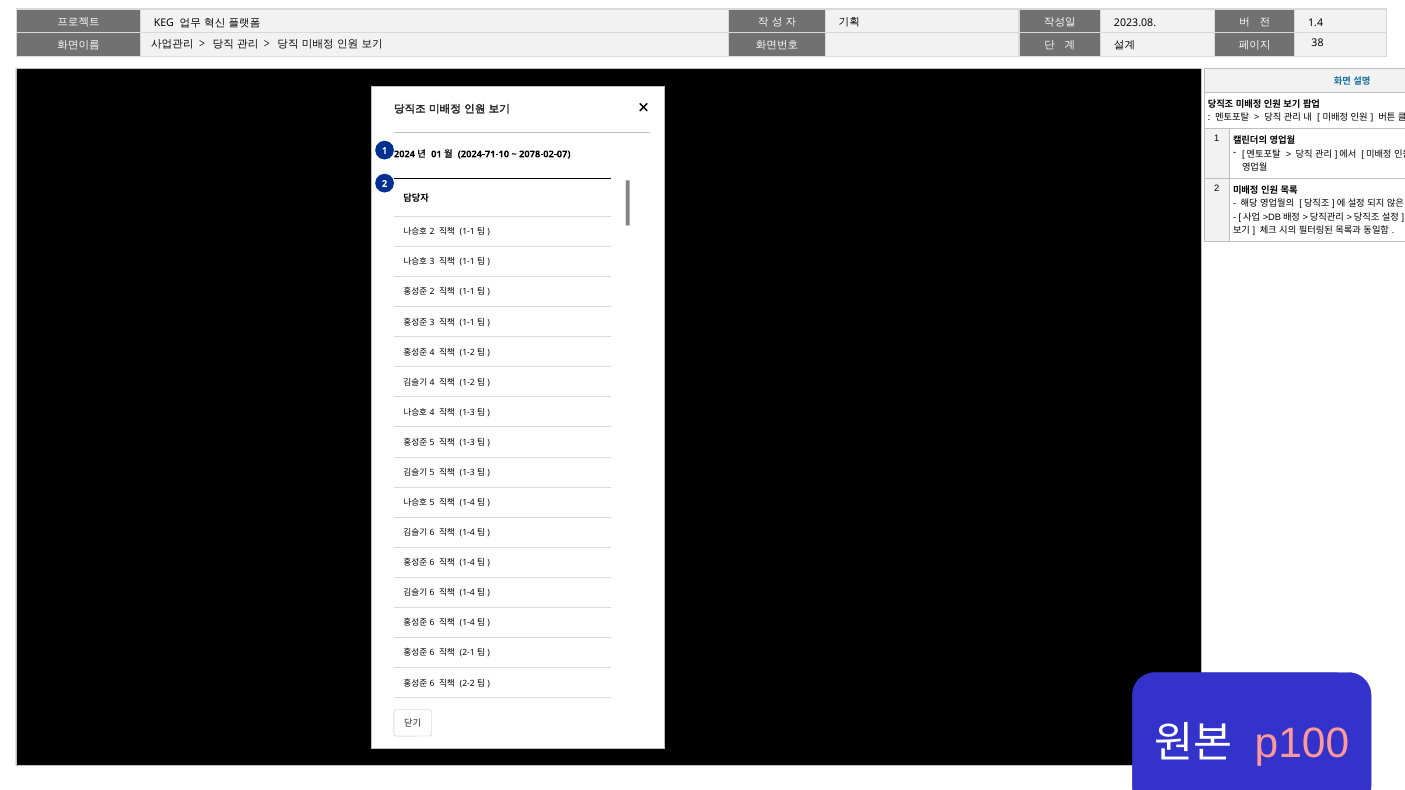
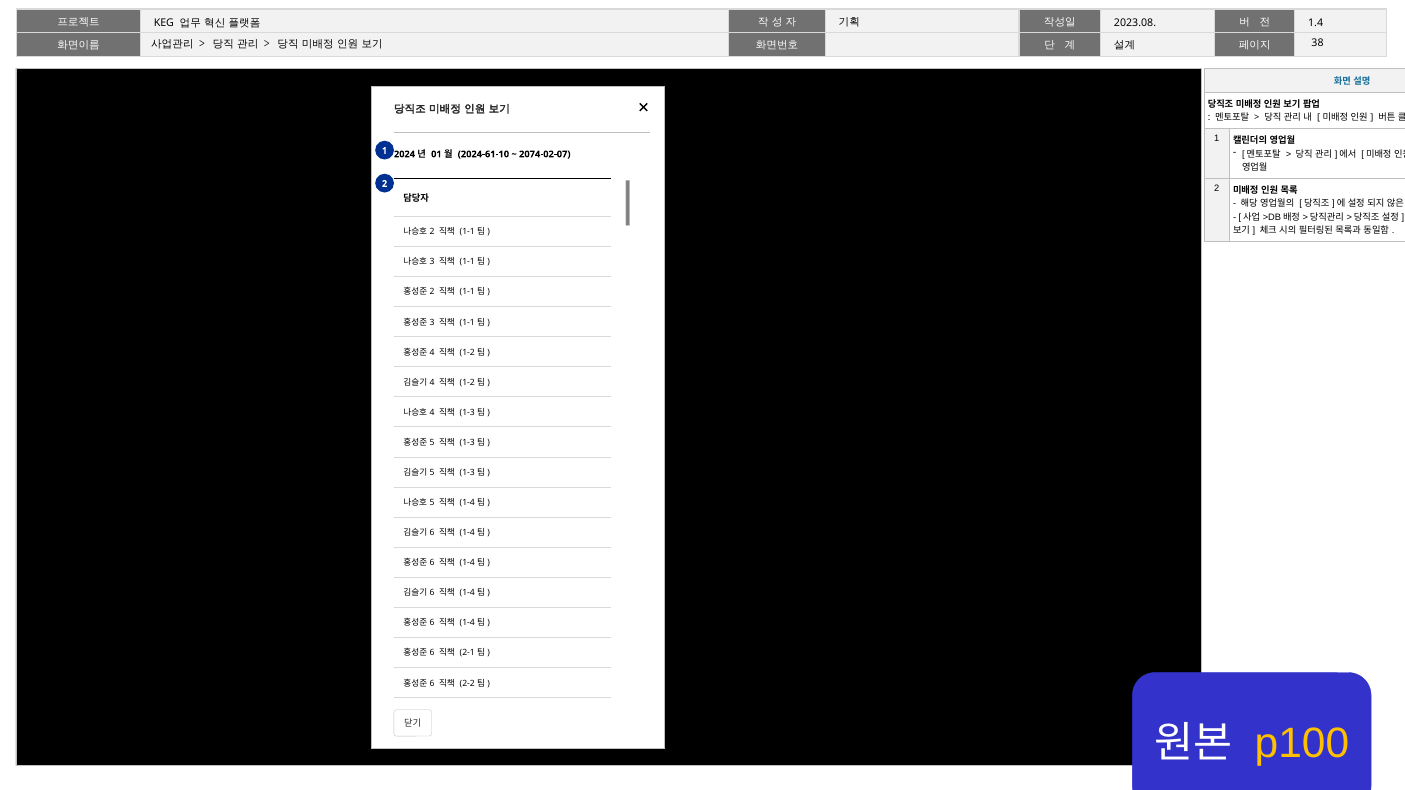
2024-71-10: 2024-71-10 -> 2024-61-10 (483, 154)
2078-02-07: 2078-02-07 -> 2074-02-07 (545, 154)
p100 colour: pink -> yellow (1302, 744)
